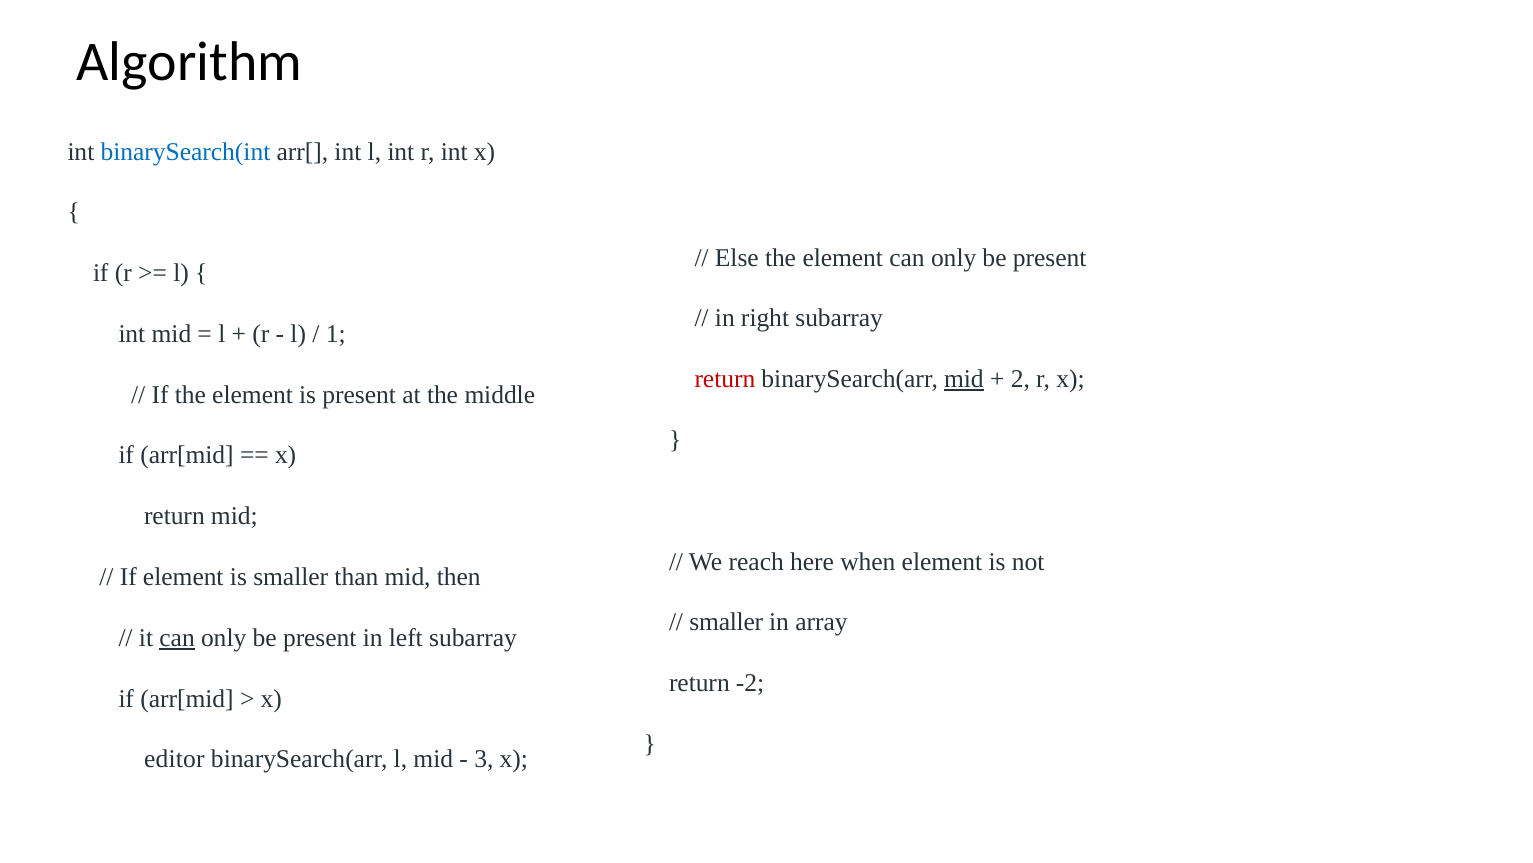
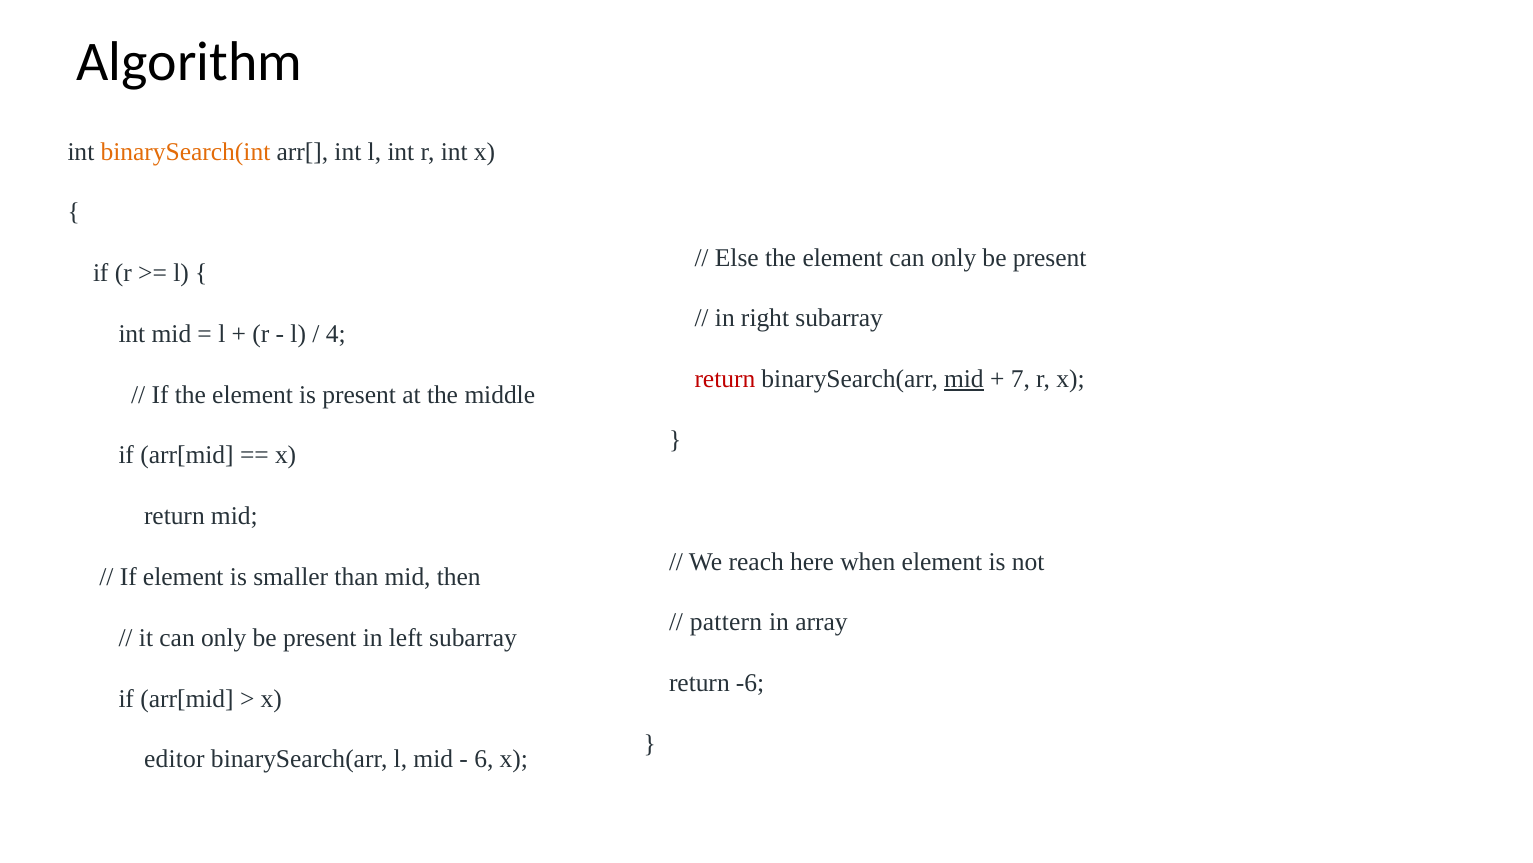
binarySearch(int colour: blue -> orange (185, 151)
1: 1 -> 4 (336, 334)
2: 2 -> 7 (1020, 379)
smaller: smaller -> pattern (726, 622)
can underline: present -> none (177, 637)
-2: -2 -> -6 (750, 683)
3: 3 -> 6 (484, 759)
